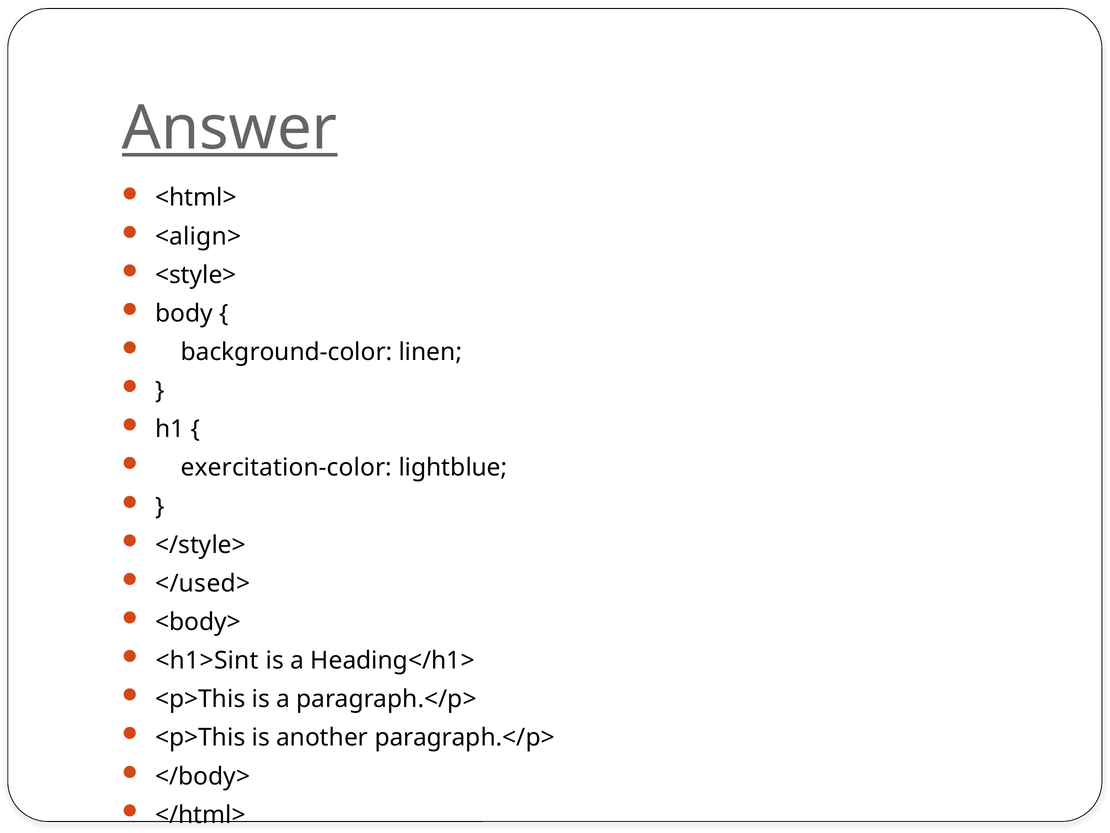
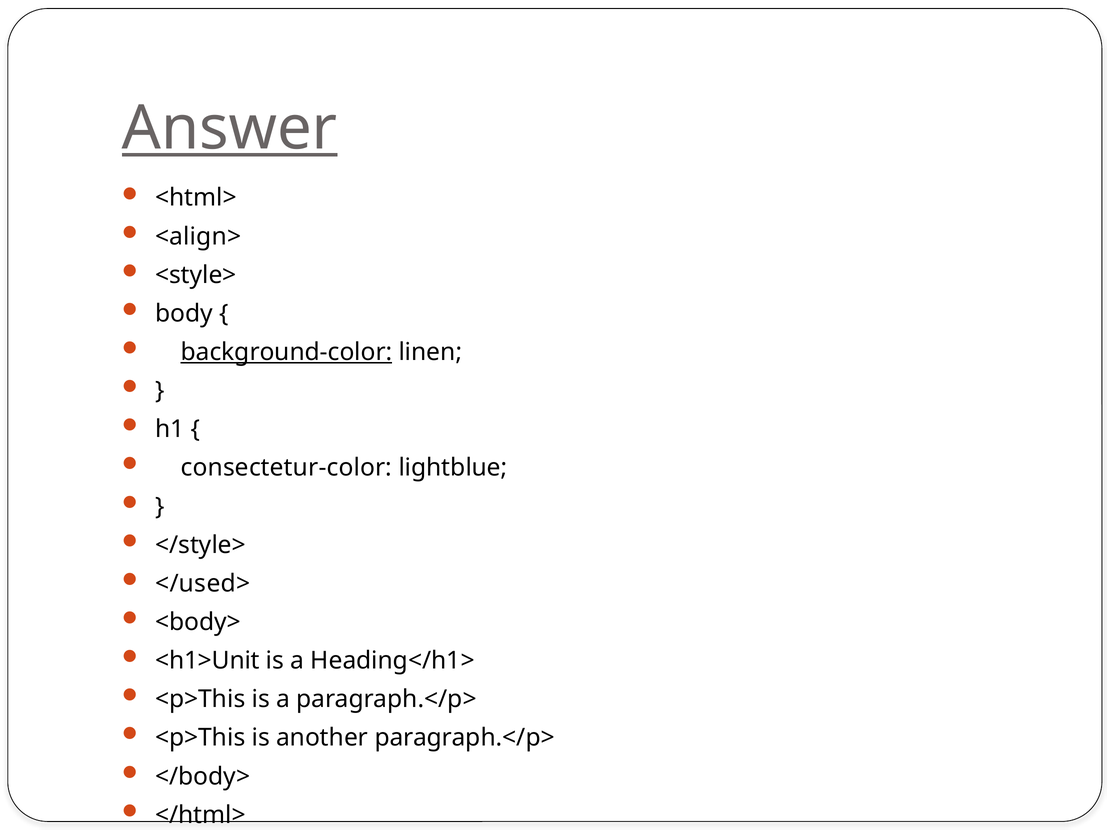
background-color underline: none -> present (286, 352)
exercitation-color: exercitation-color -> consectetur-color (286, 468)
<h1>Sint: <h1>Sint -> <h1>Unit (207, 660)
